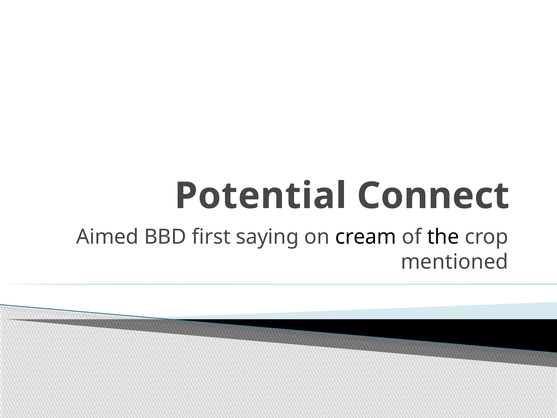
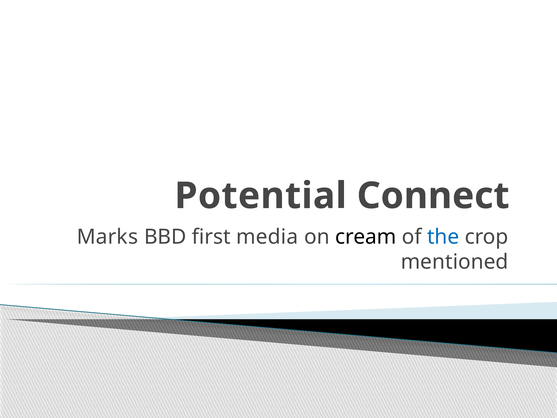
Aimed: Aimed -> Marks (107, 237)
saying: saying -> media (267, 237)
the colour: black -> blue (443, 237)
